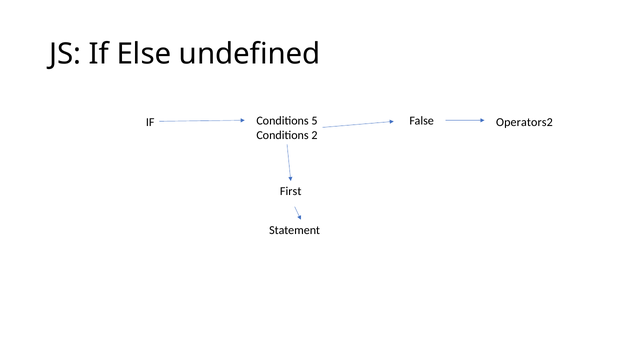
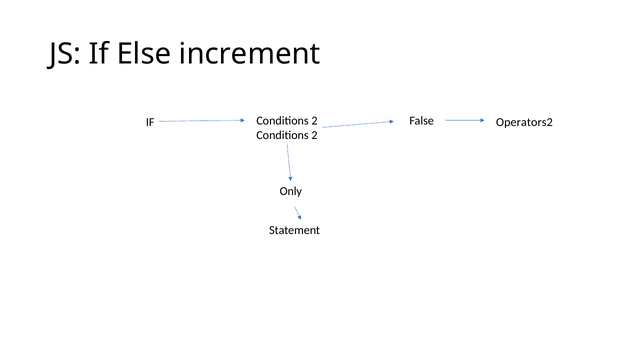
undefined: undefined -> increment (250, 54)
IF Conditions 5: 5 -> 2 (314, 121)
First: First -> Only (291, 191)
